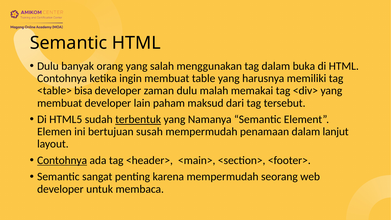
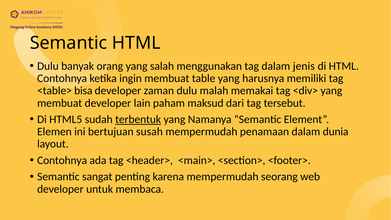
buka: buka -> jenis (304, 66)
lanjut: lanjut -> dunia (336, 132)
Contohnya underline: present -> none (62, 160)
